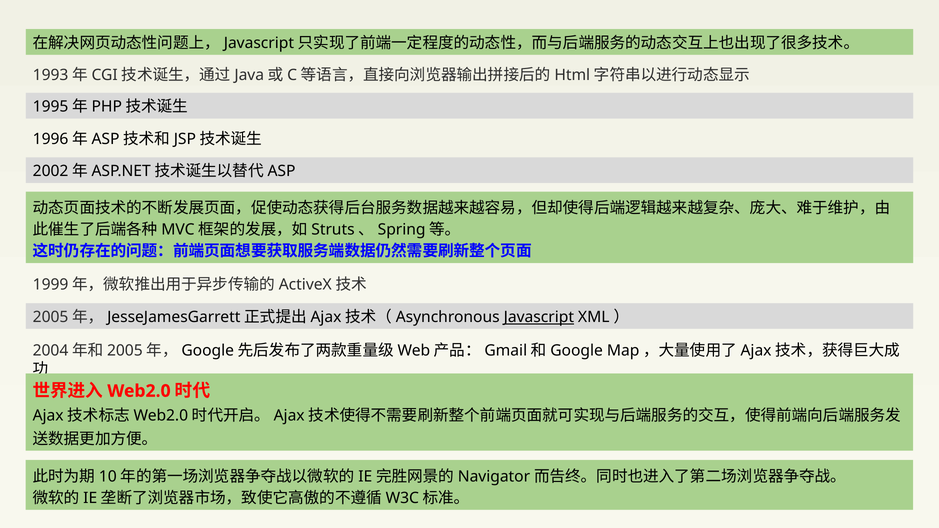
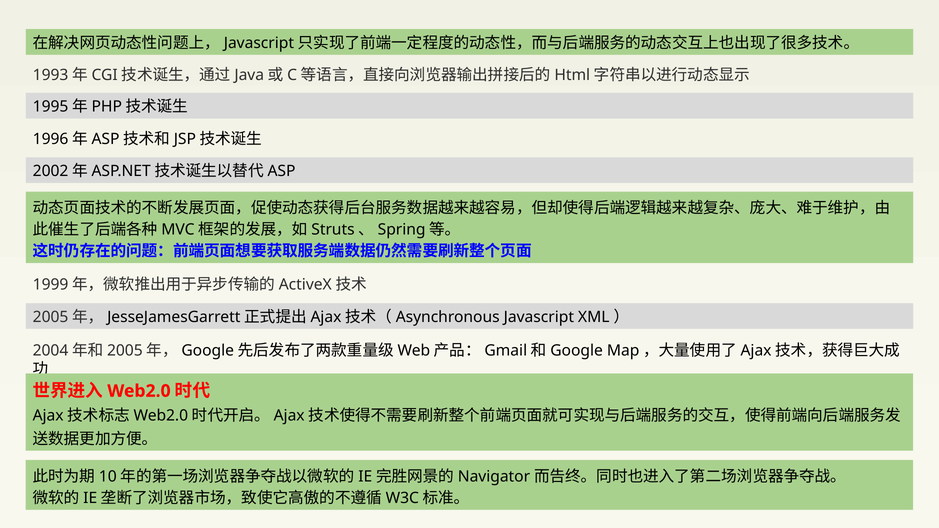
Javascript underline: present -> none (539, 317)
